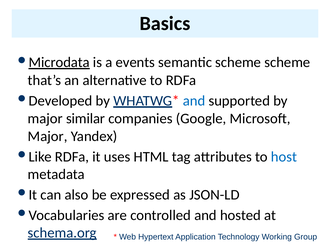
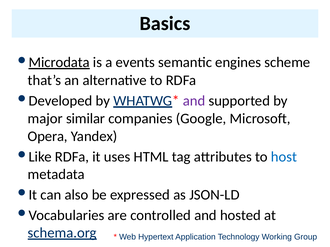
semantic scheme: scheme -> engines (238, 62)
and colour: blue -> purple (194, 101)
Major: Major -> Opera (48, 136)
